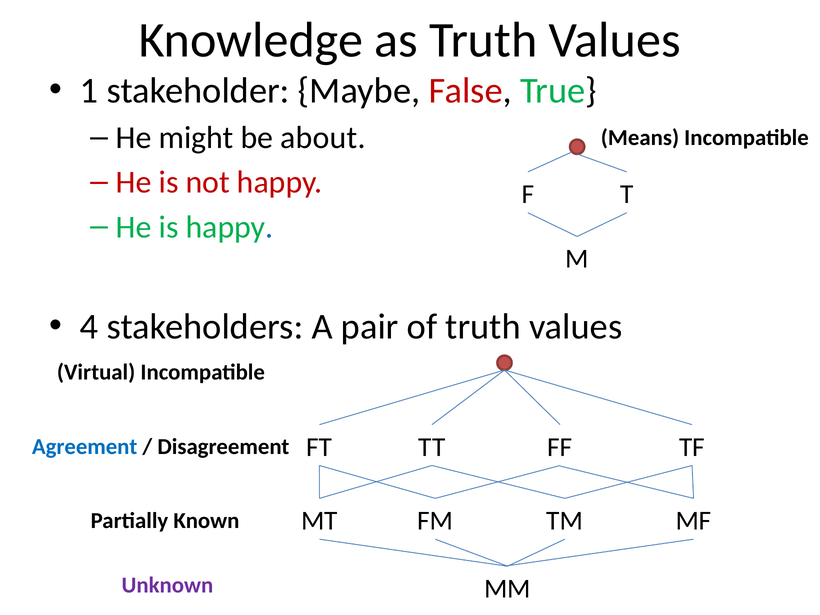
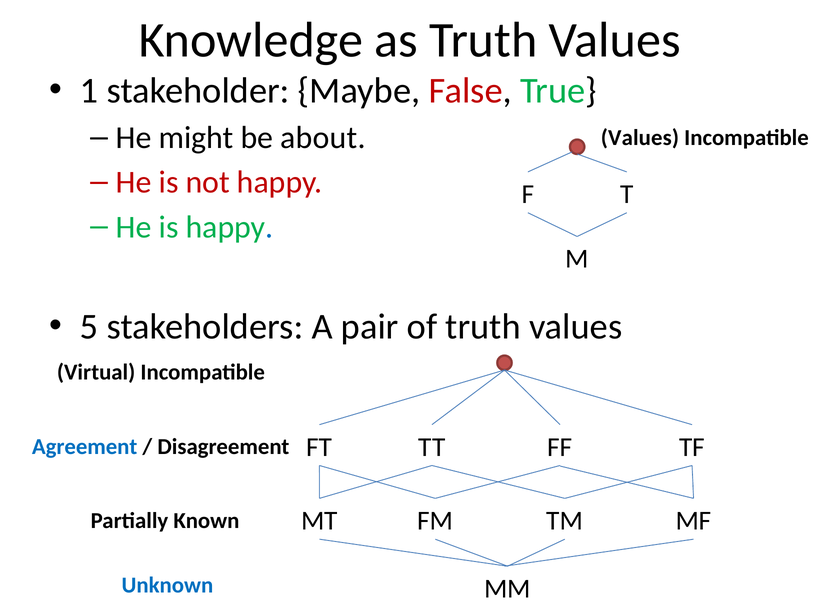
Means: Means -> Values (640, 137)
4: 4 -> 5 (89, 327)
Unknown colour: purple -> blue (167, 585)
